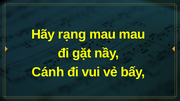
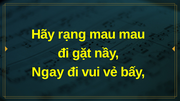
Cánh: Cánh -> Ngay (48, 72)
